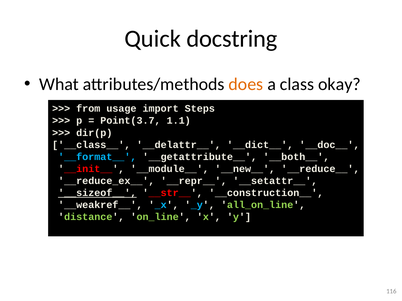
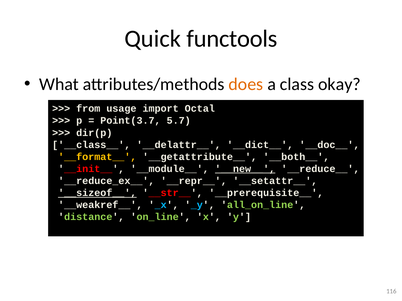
docstring: docstring -> functools (232, 39)
Steps: Steps -> Octal (200, 109)
1.1: 1.1 -> 5.7 (179, 121)
__format__ colour: light blue -> yellow (97, 157)
__new__ underline: none -> present (245, 169)
__construction__: __construction__ -> __prerequisite__ (266, 193)
